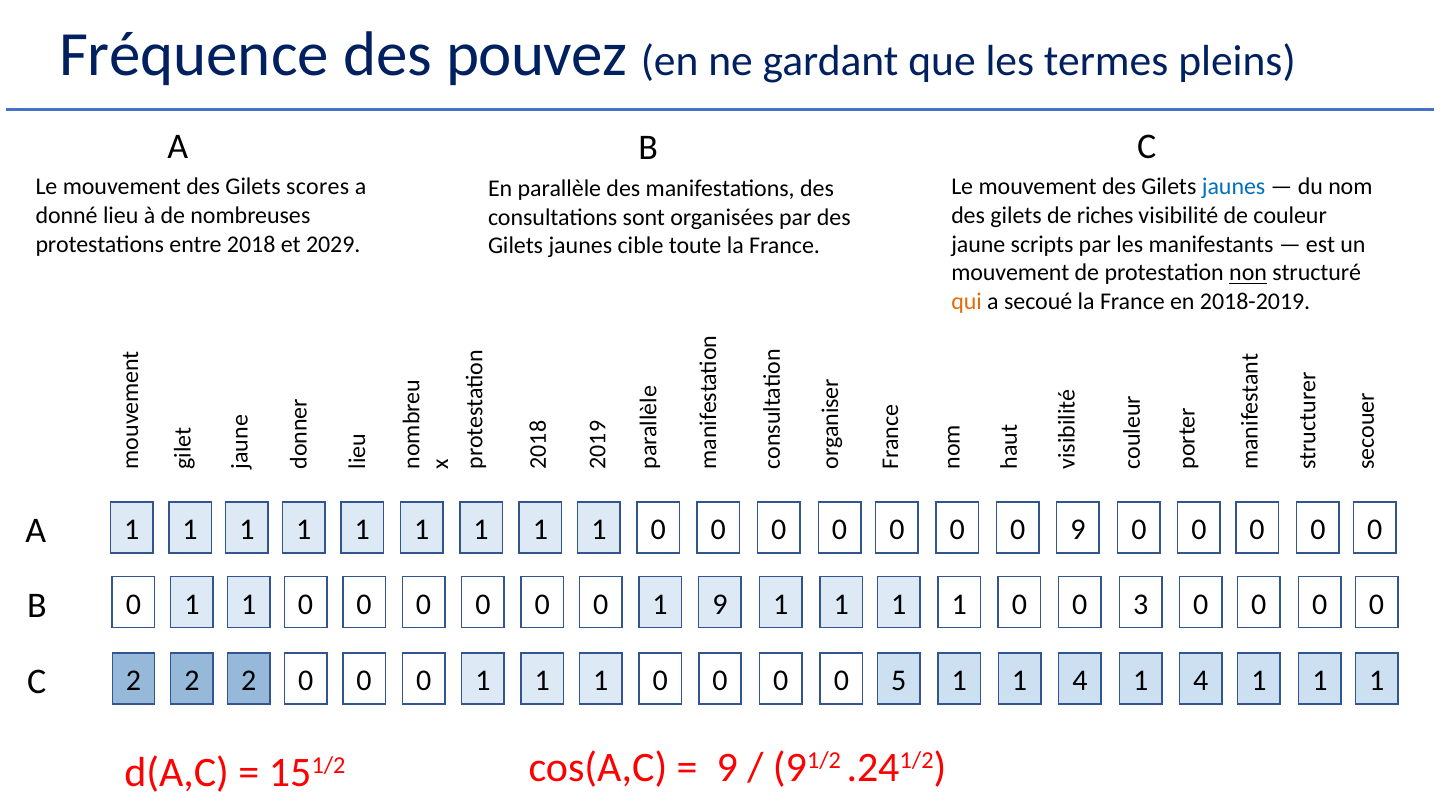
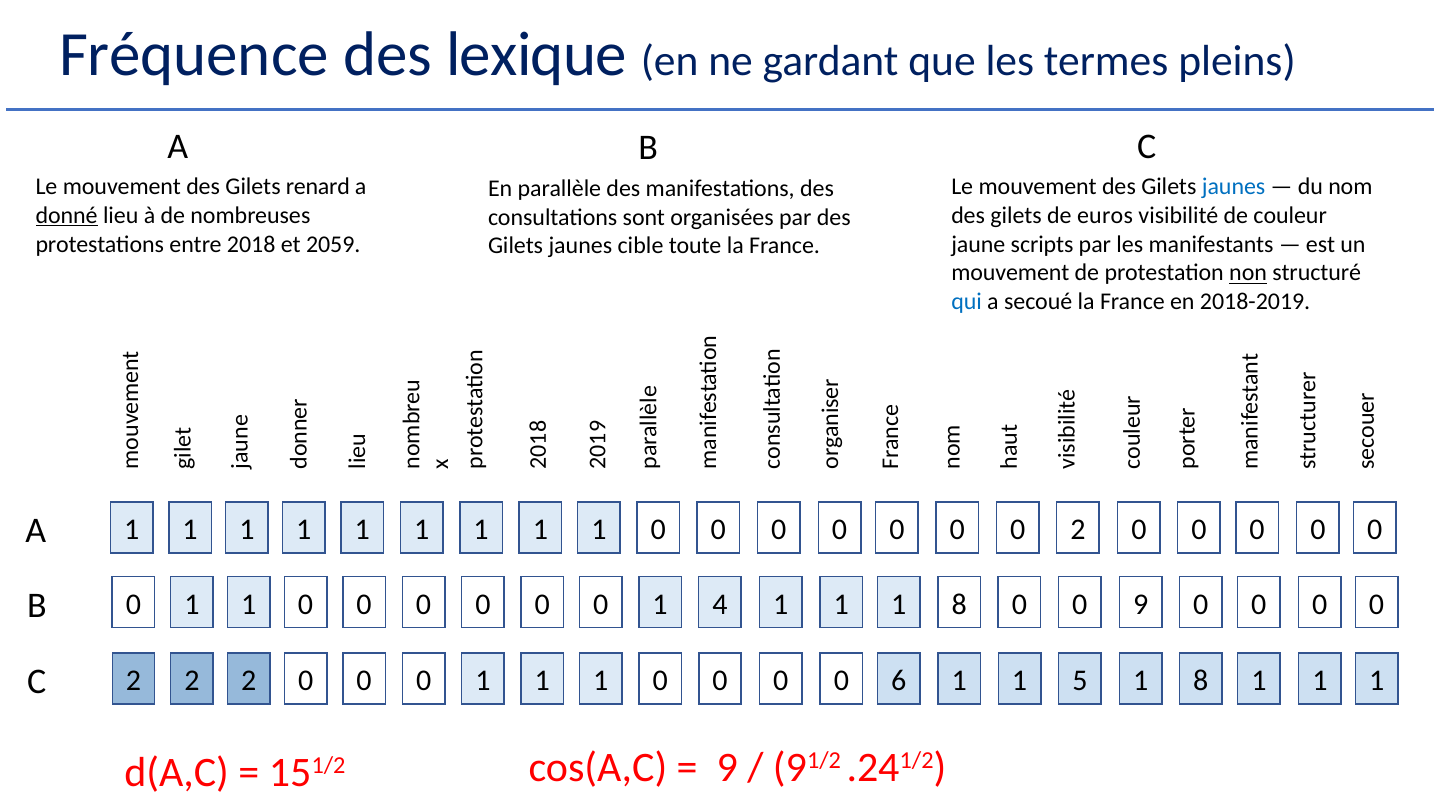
pouvez: pouvez -> lexique (537, 55)
scores: scores -> renard (318, 187)
donné underline: none -> present (67, 215)
riches: riches -> euros (1105, 215)
2029: 2029 -> 2059 (333, 244)
qui colour: orange -> blue (967, 302)
0 9: 9 -> 2 (1078, 530)
0 0 1 9: 9 -> 4 (720, 604)
1: 1 -> 8 (959, 604)
0 3: 3 -> 9 (1141, 604)
5: 5 -> 6 (899, 680)
1 1 4: 4 -> 5 (1080, 680)
4: 4 -> 8 (1201, 680)
